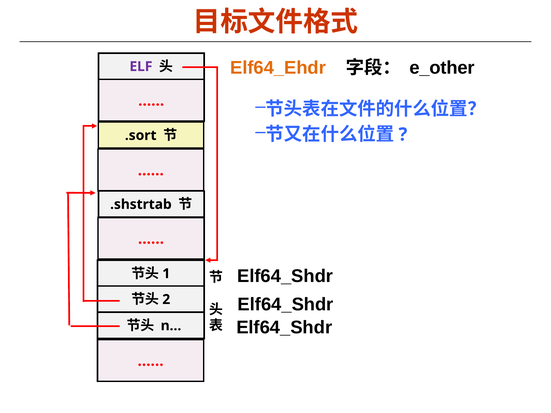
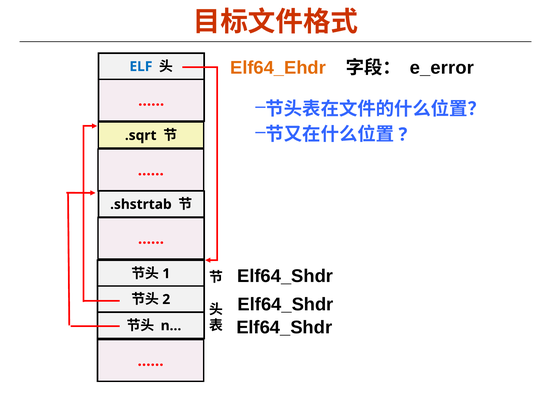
e_other: e_other -> e_error (442, 68)
ELF colour: purple -> blue (141, 67)
.sort: .sort -> .sqrt (141, 135)
